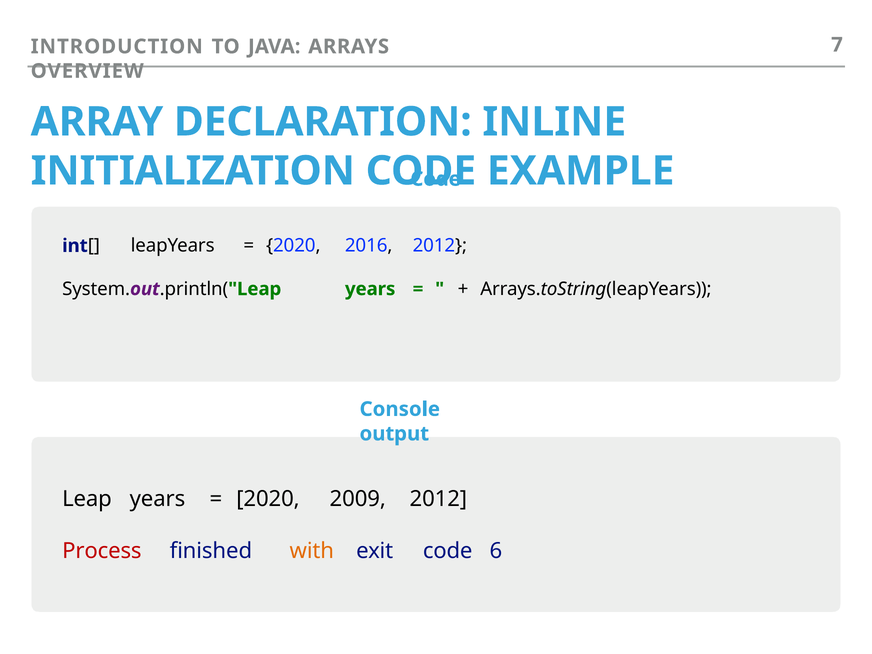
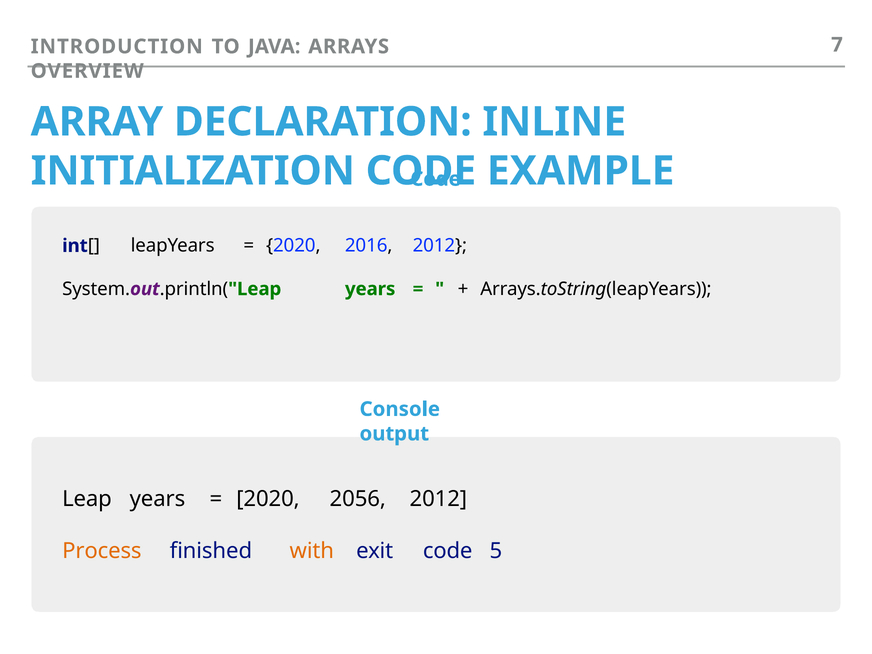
2009: 2009 -> 2056 (358, 499)
Process colour: red -> orange (102, 551)
6: 6 -> 5 (496, 551)
